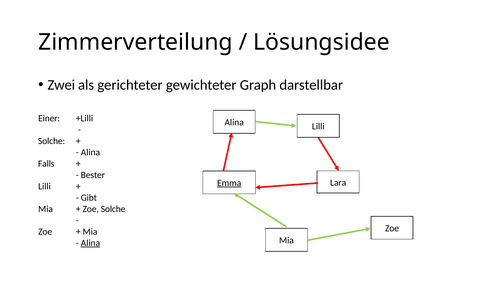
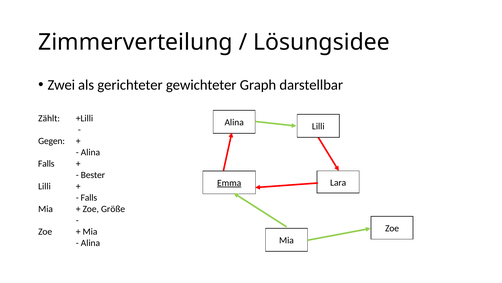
Einer: Einer -> Zählt (49, 118)
Solche: Solche -> Gegen (52, 141)
Gibt: Gibt -> Falls (89, 197)
Zoe Solche: Solche -> Größe (113, 209)
Alina underline: present -> none (90, 243)
